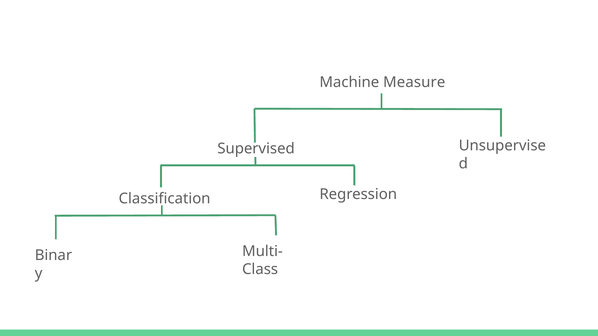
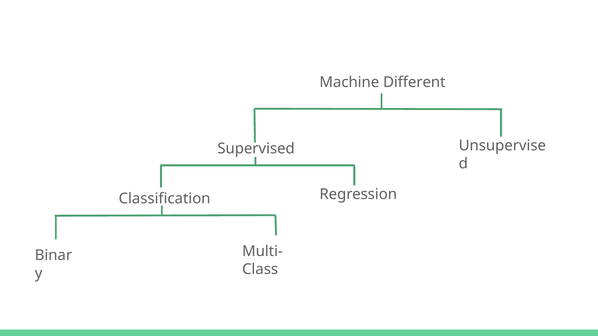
Measure: Measure -> Different (414, 82)
